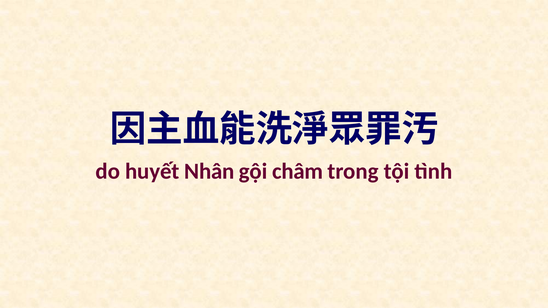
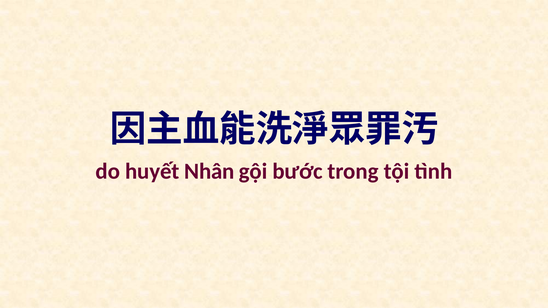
châm: châm -> bước (298, 171)
